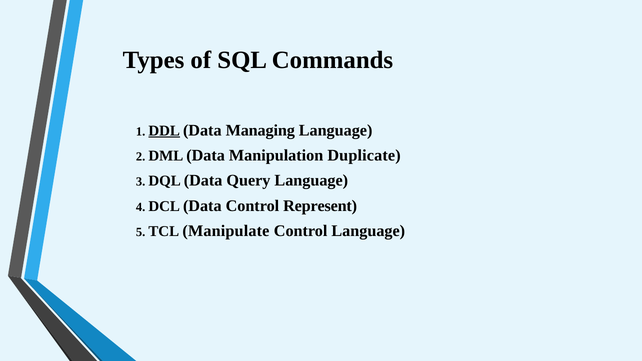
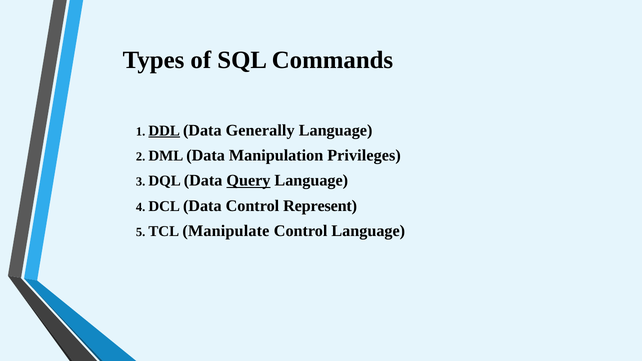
Managing: Managing -> Generally (260, 130)
Duplicate: Duplicate -> Privileges (364, 155)
Query underline: none -> present (248, 181)
